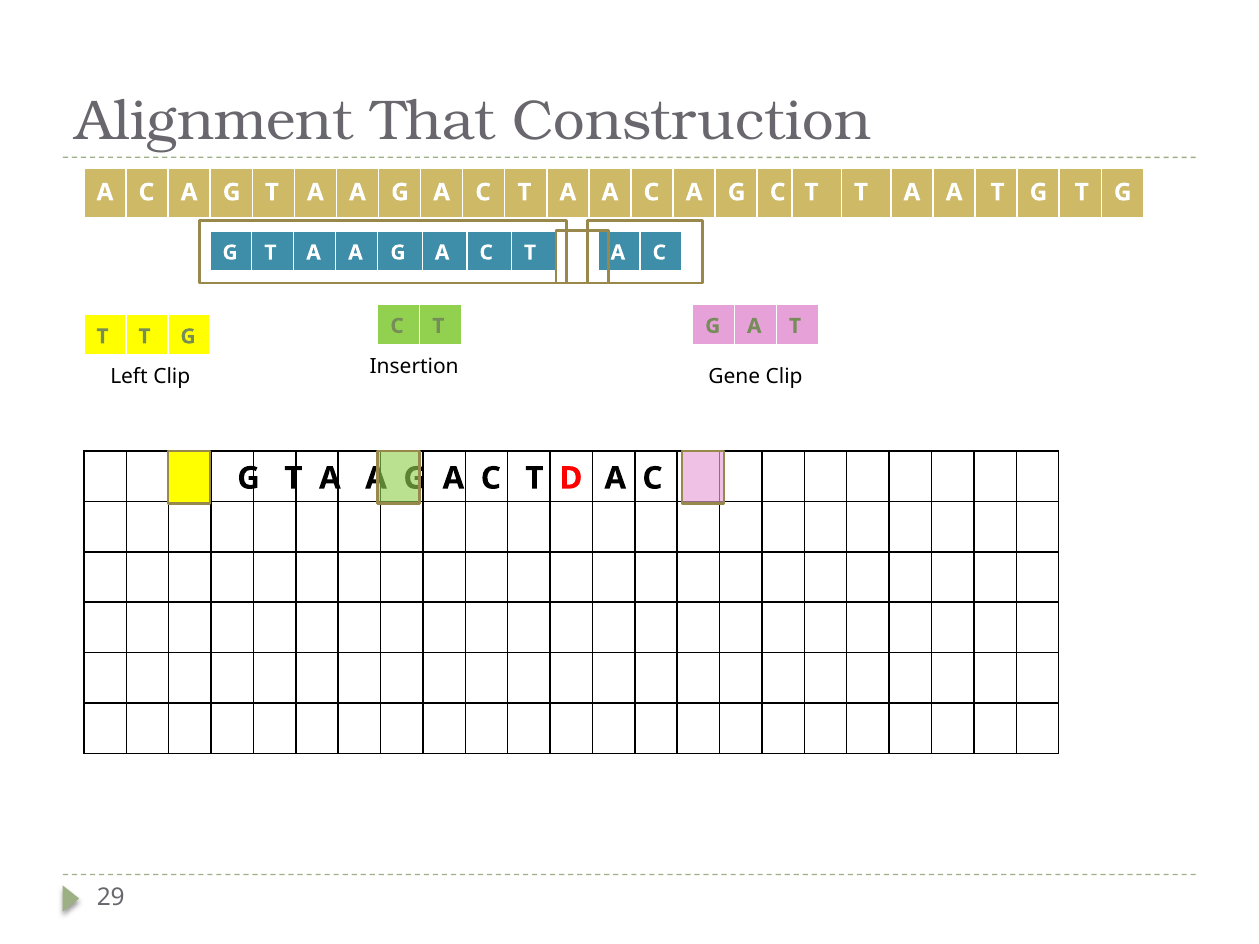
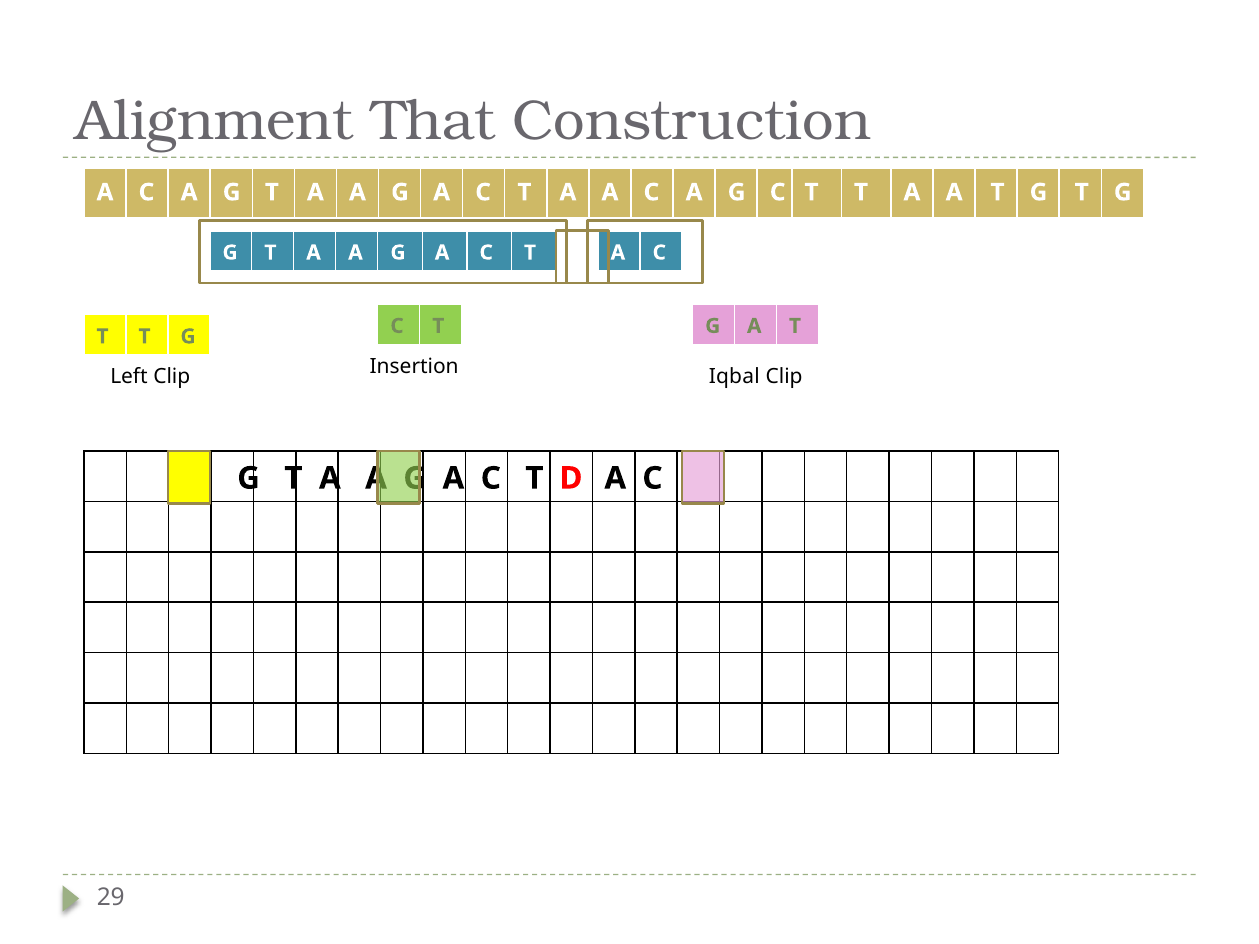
Gene: Gene -> Iqbal (734, 377)
